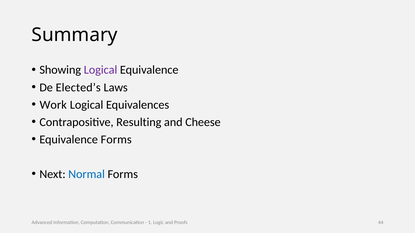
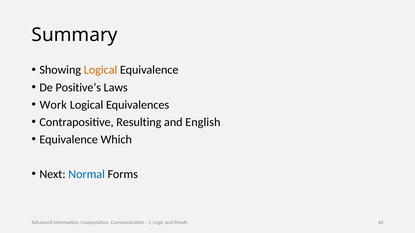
Logical colour: purple -> orange (101, 70)
Elected’s: Elected’s -> Positive’s (78, 88)
Cheese: Cheese -> English (203, 122)
Equivalence Forms: Forms -> Which (116, 140)
